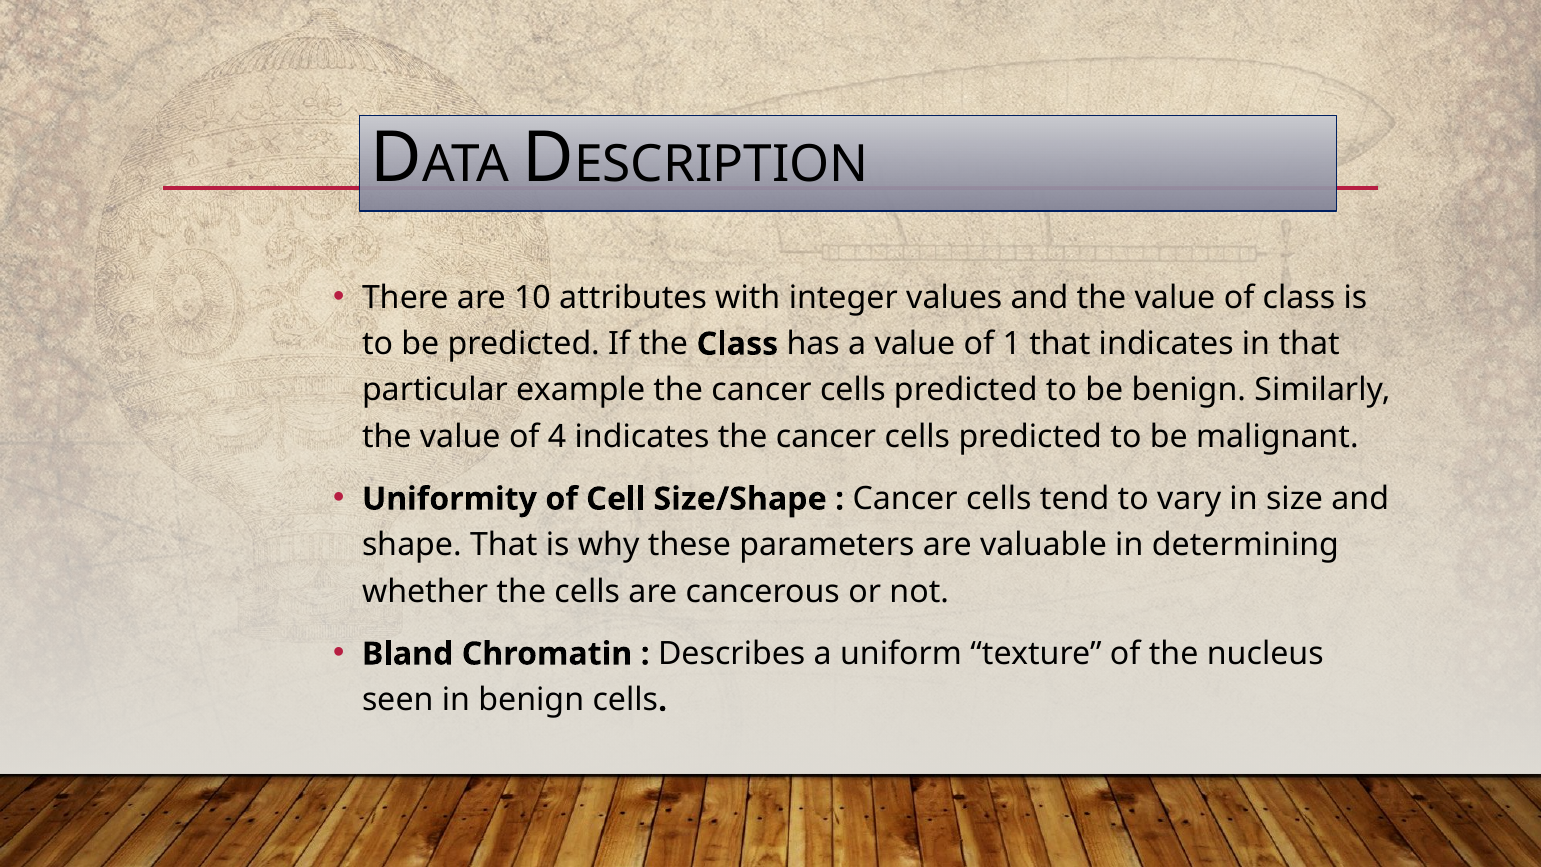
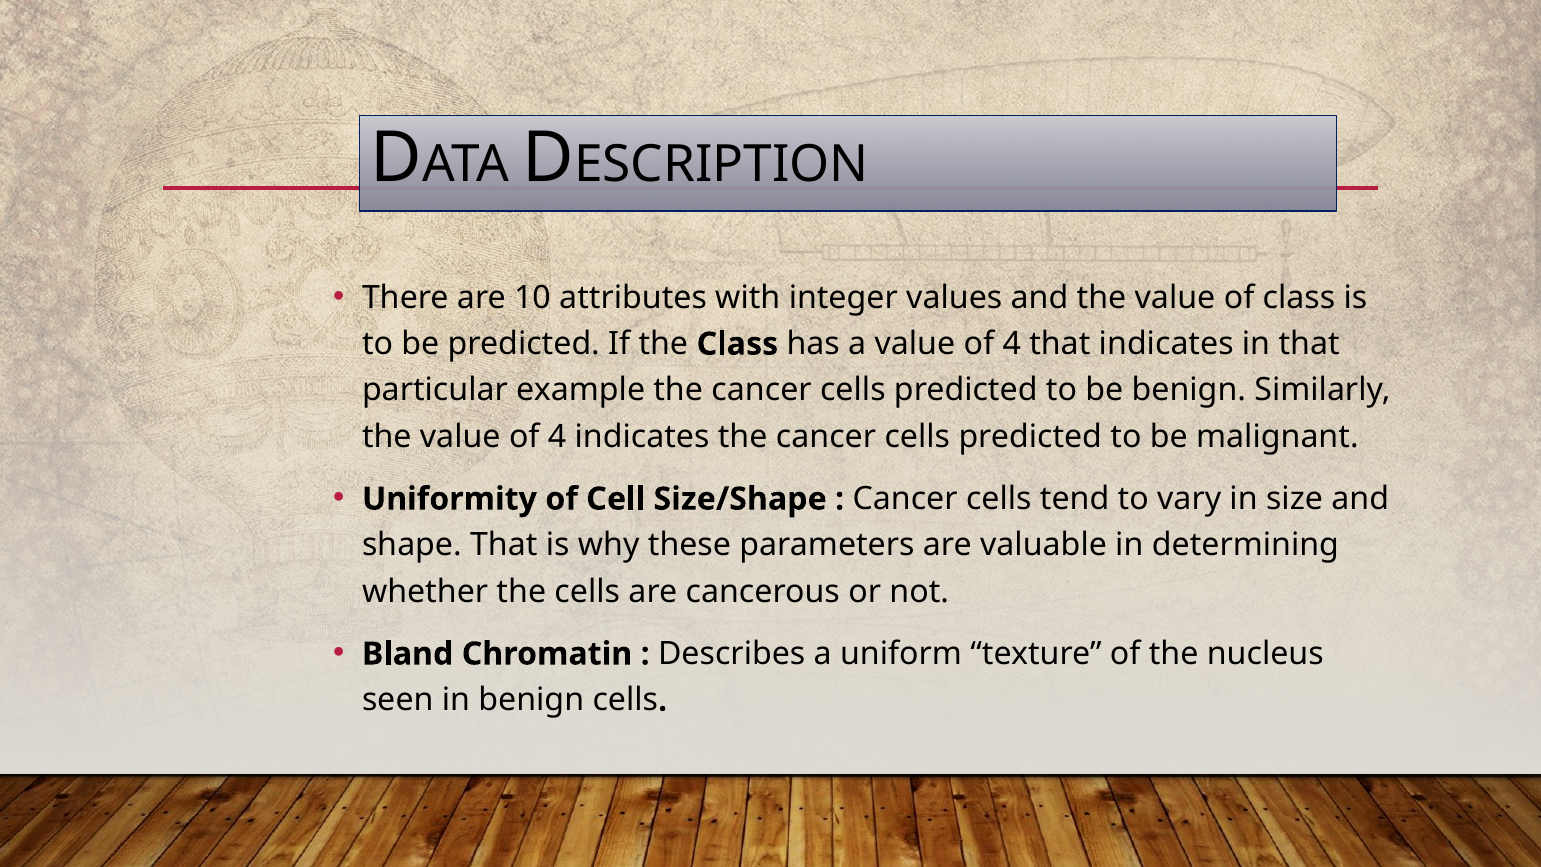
a value of 1: 1 -> 4 (1012, 344)
